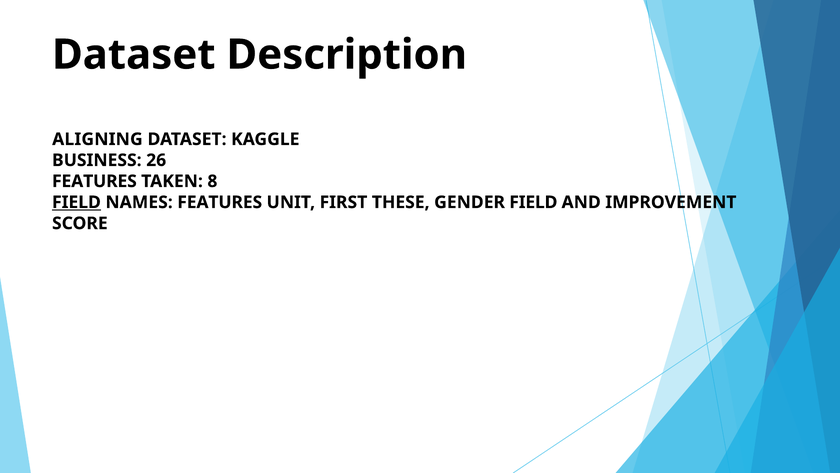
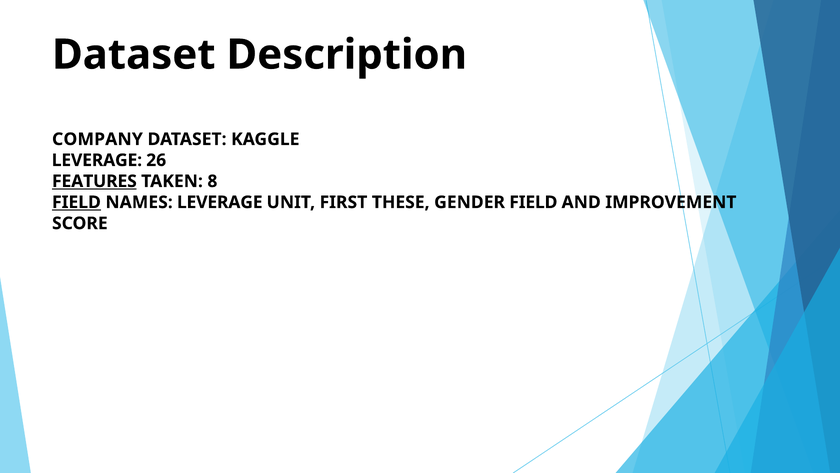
ALIGNING: ALIGNING -> COMPANY (97, 139)
BUSINESS: BUSINESS -> LEVERAGE (97, 160)
FEATURES underline: none -> present (94, 181)
NAMES FEATURES: FEATURES -> LEVERAGE (220, 202)
